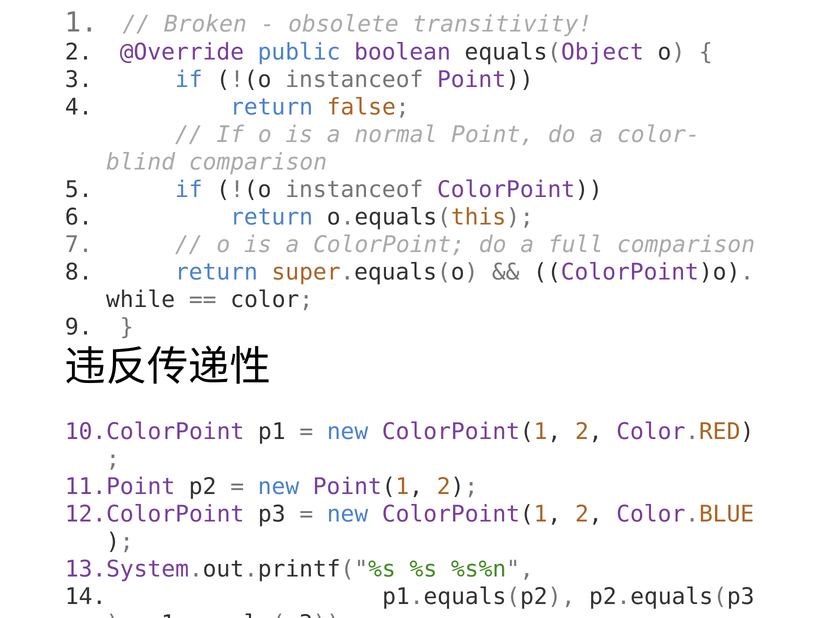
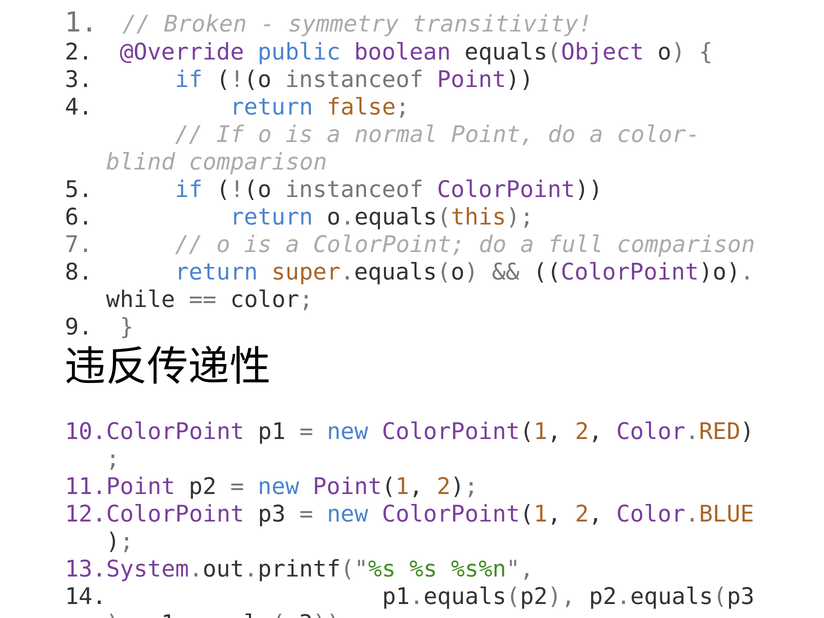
obsolete: obsolete -> symmetry (344, 24)
